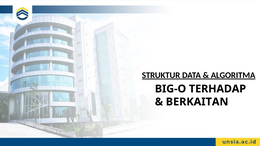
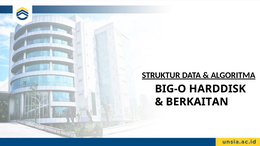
TERHADAP: TERHADAP -> HARDDISK (217, 89)
